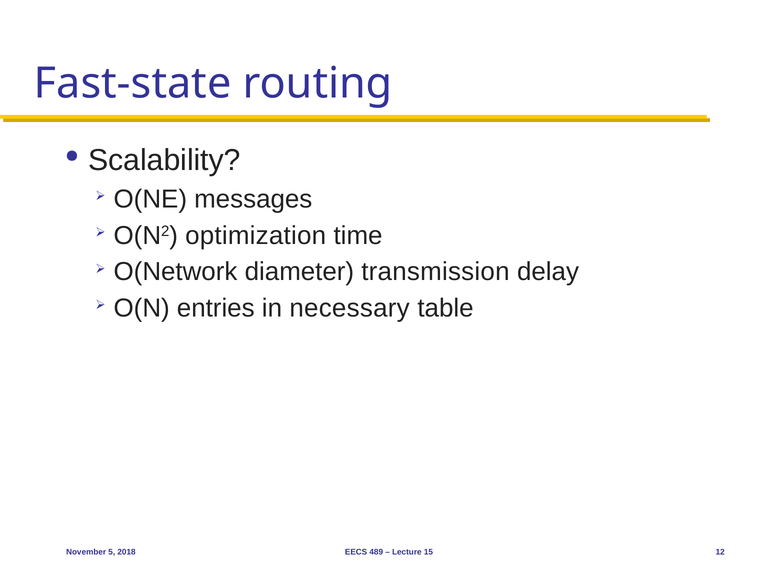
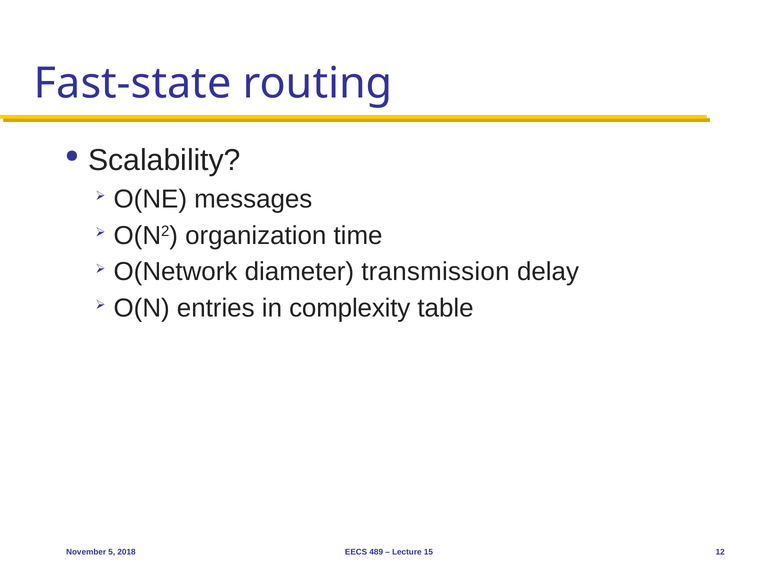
optimization: optimization -> organization (256, 235)
necessary: necessary -> complexity (350, 308)
